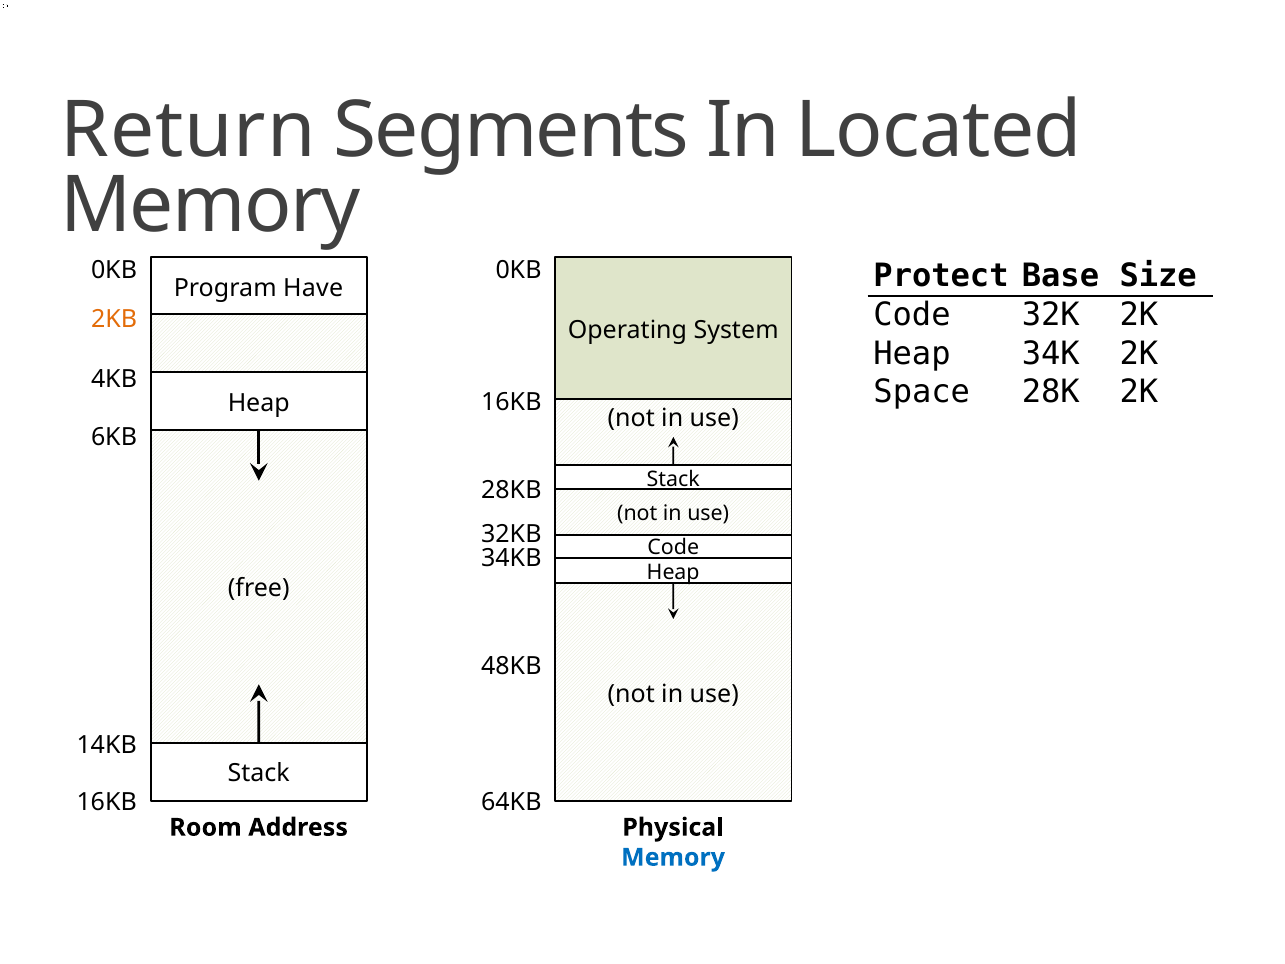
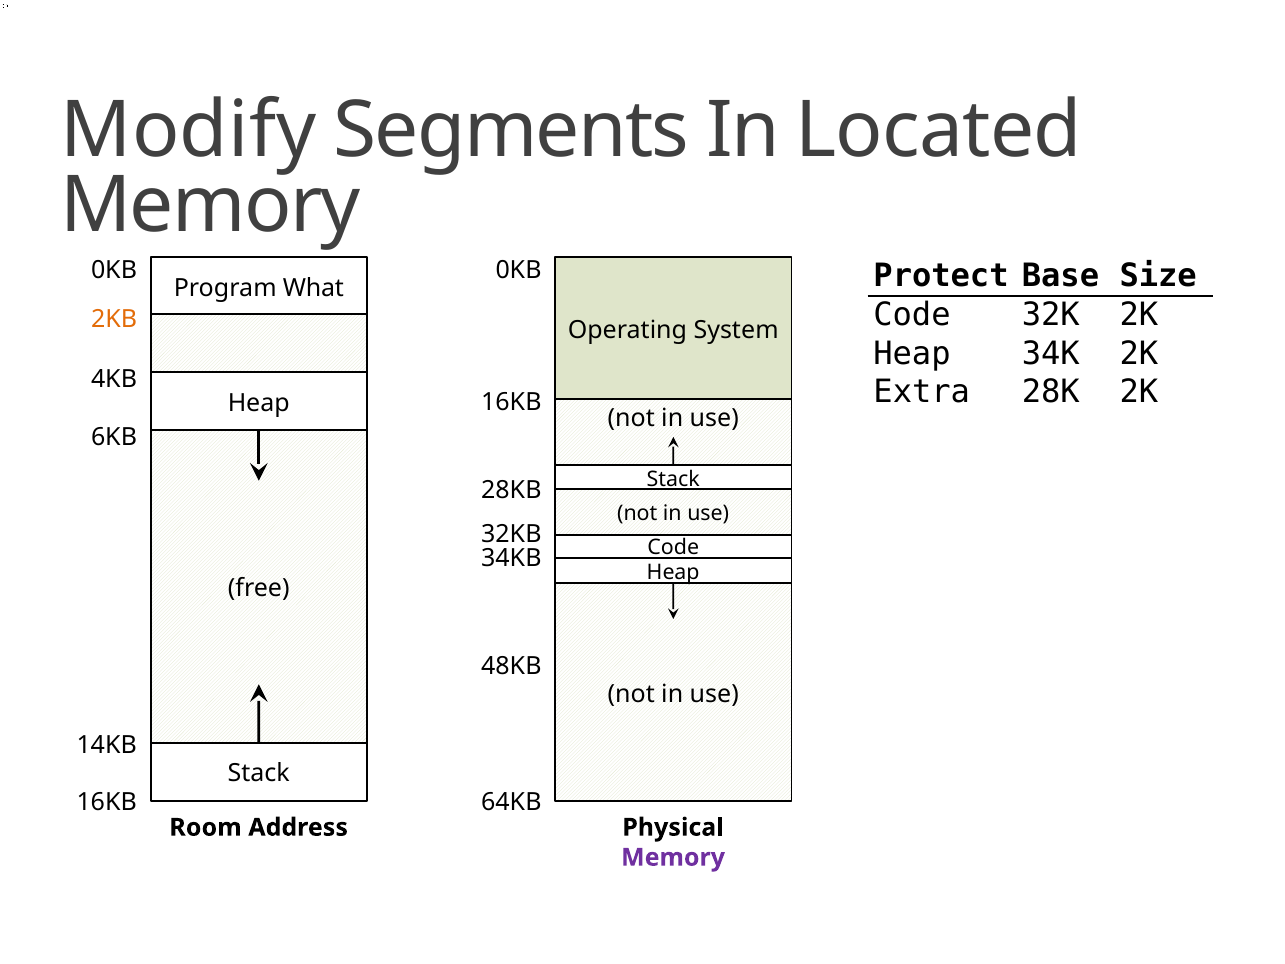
Return: Return -> Modify (189, 130)
Have: Have -> What (313, 288)
Space: Space -> Extra (922, 392)
Memory colour: blue -> purple (673, 857)
